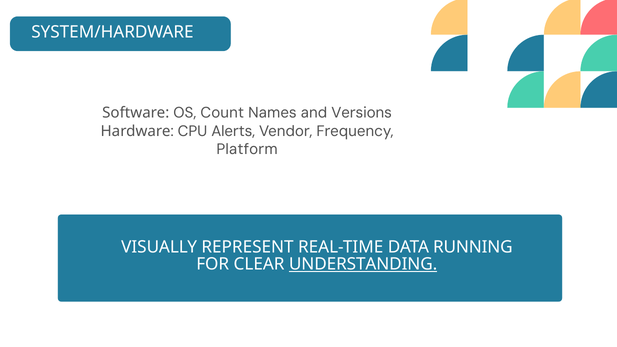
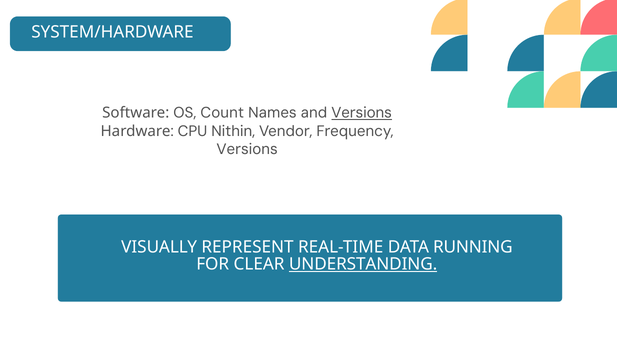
Versions underline: none -> present (362, 113)
Alerts: Alerts -> Nithin (233, 131)
Platform: Platform -> Versions (247, 149)
